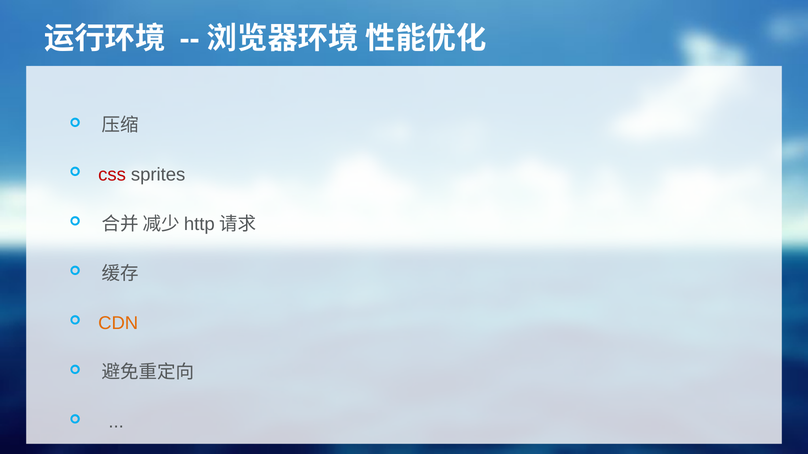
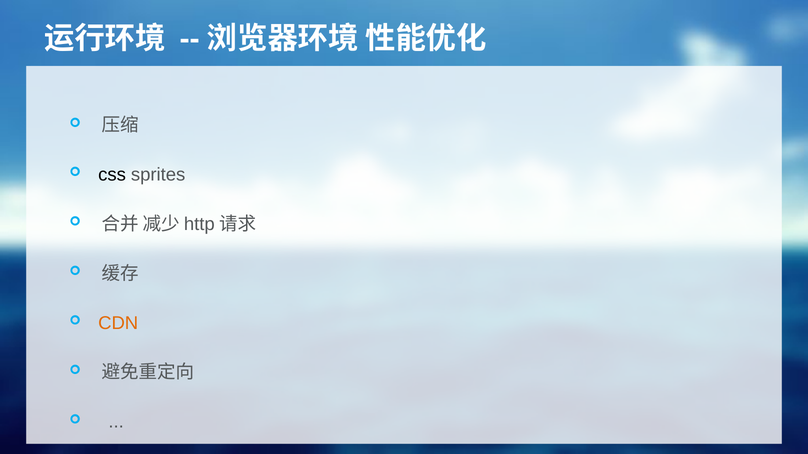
css colour: red -> black (112, 175)
